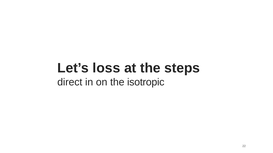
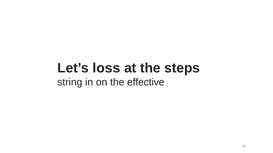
direct: direct -> string (70, 82)
isotropic: isotropic -> effective (146, 82)
